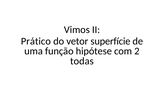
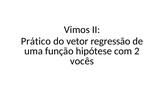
superfície: superfície -> regressão (110, 41)
todas: todas -> vocês (82, 61)
